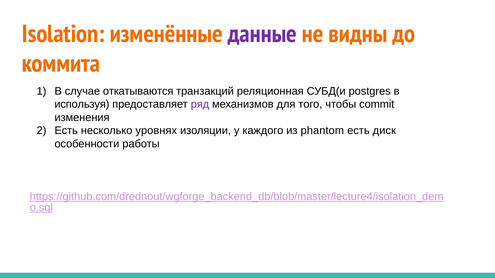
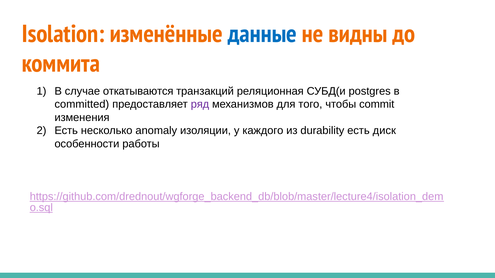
данные colour: purple -> blue (262, 34)
используя: используя -> committed (82, 105)
уровнях: уровнях -> anomaly (156, 131)
phantom: phantom -> durability (322, 131)
